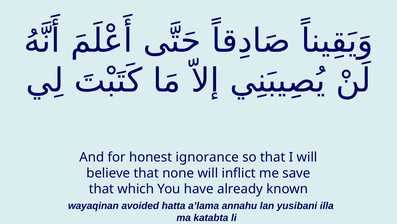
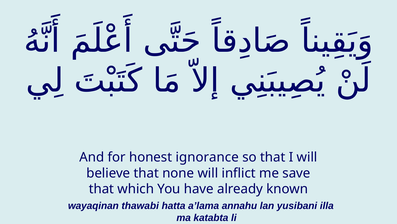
avoided: avoided -> thawabi (140, 205)
